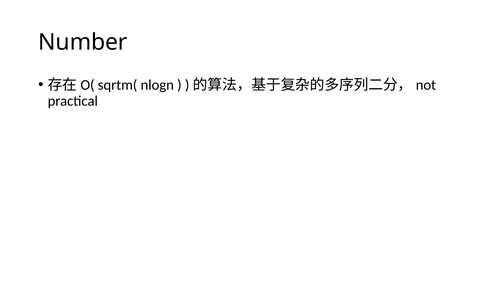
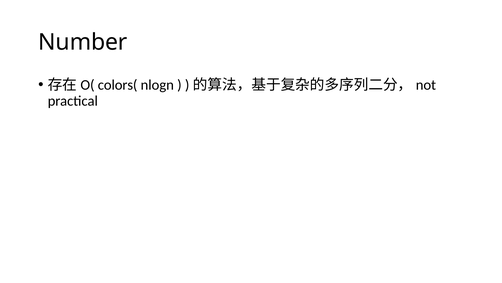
sqrtm(: sqrtm( -> colors( (118, 85)
